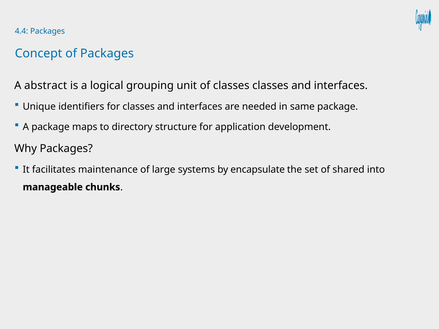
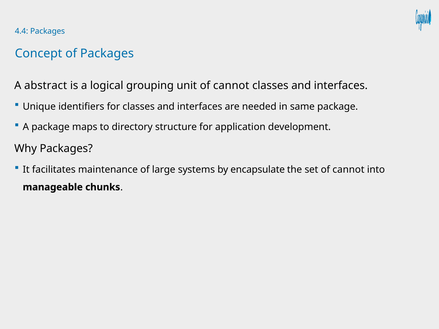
unit of classes: classes -> cannot (231, 86)
set of shared: shared -> cannot (348, 170)
